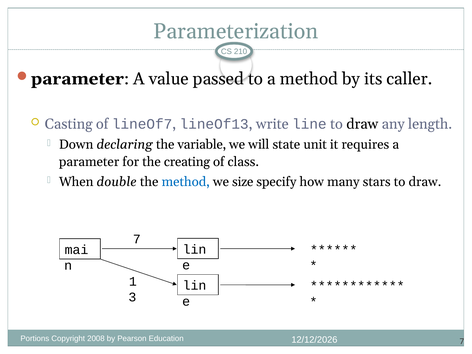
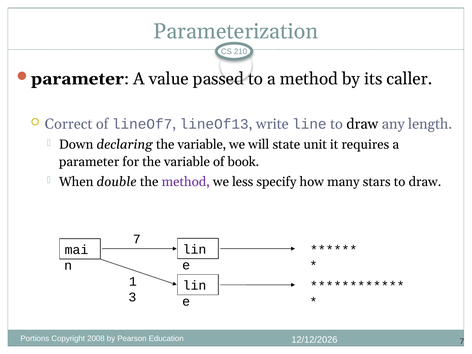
Casting: Casting -> Correct (69, 124)
for the creating: creating -> variable (187, 162)
class: class -> book (243, 162)
method colour: blue -> purple (186, 182)
size: size -> less (243, 182)
